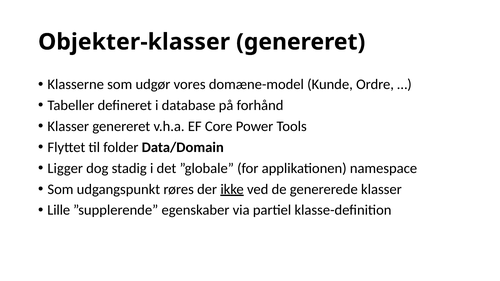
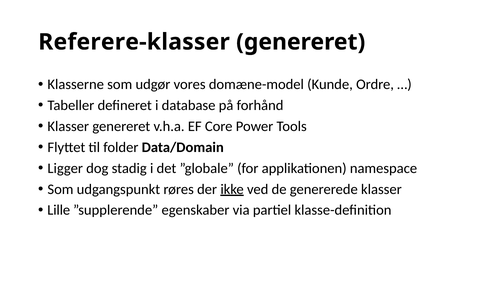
Objekter-klasser: Objekter-klasser -> Referere-klasser (134, 42)
